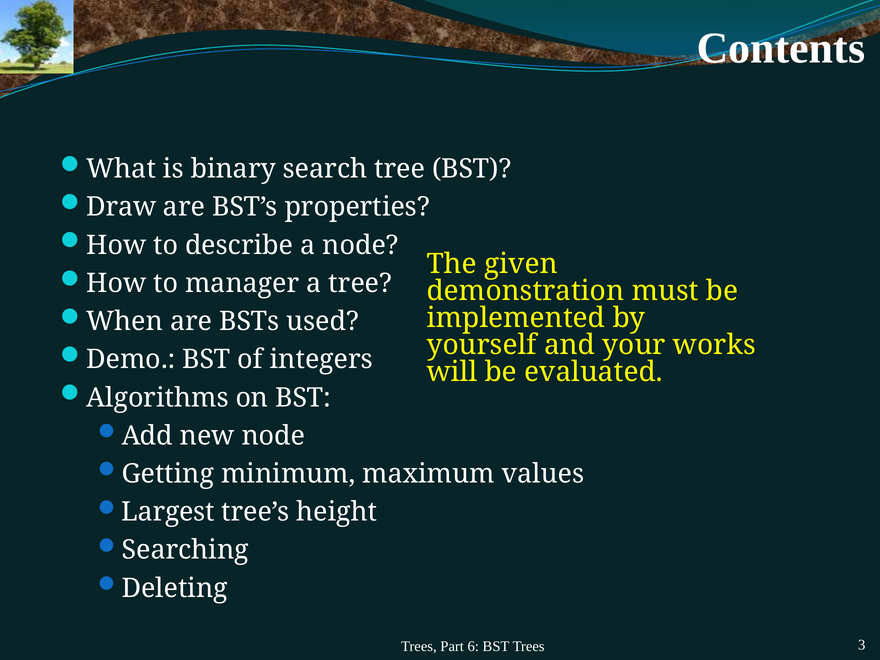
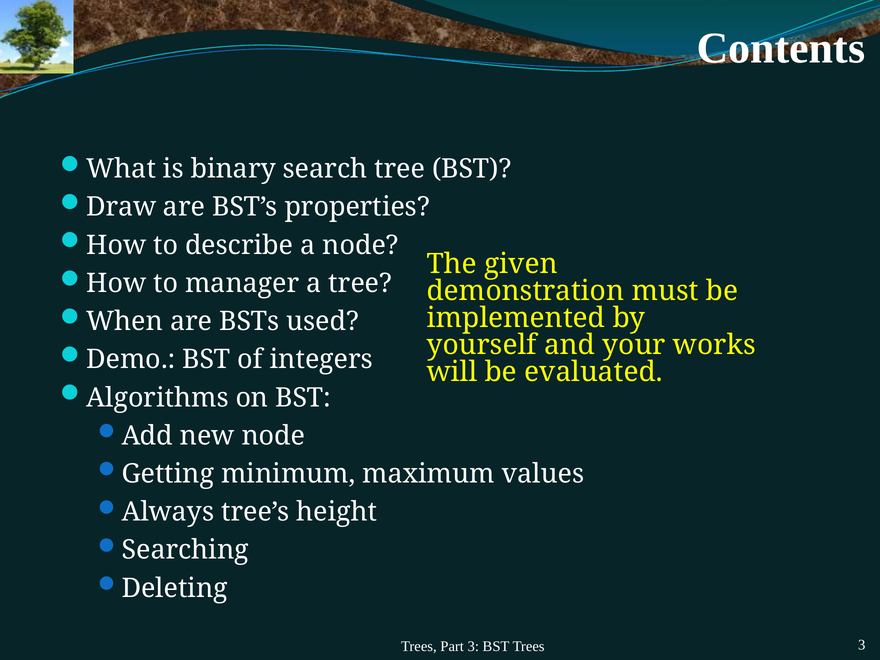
Largest: Largest -> Always (168, 512)
Part 6: 6 -> 3 (473, 646)
